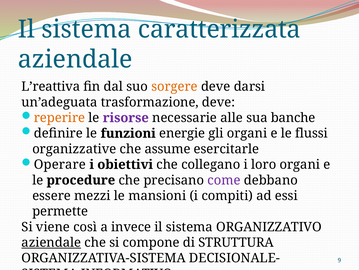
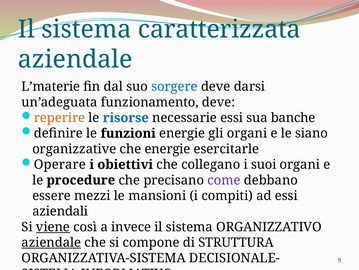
L’reattiva: L’reattiva -> L’materie (51, 86)
sorgere colour: orange -> blue (174, 86)
trasformazione: trasformazione -> funzionamento (150, 102)
risorse colour: purple -> blue (126, 118)
necessarie alle: alle -> essi (232, 118)
flussi: flussi -> siano (312, 133)
che assume: assume -> energie (168, 149)
loro: loro -> suoi (264, 164)
permette: permette -> aziendali (60, 211)
viene underline: none -> present (53, 226)
